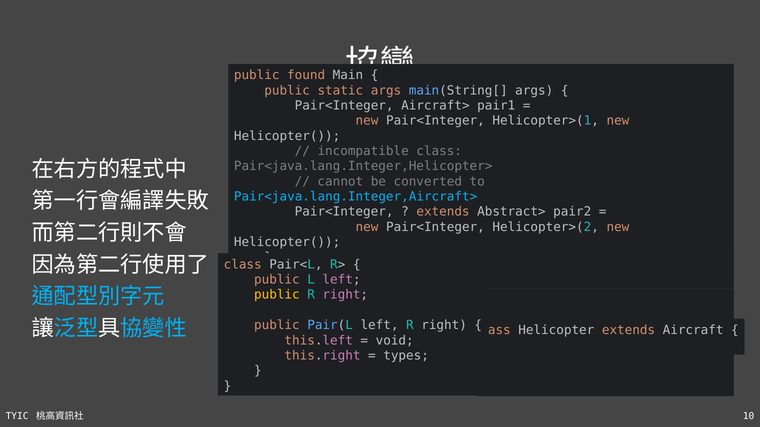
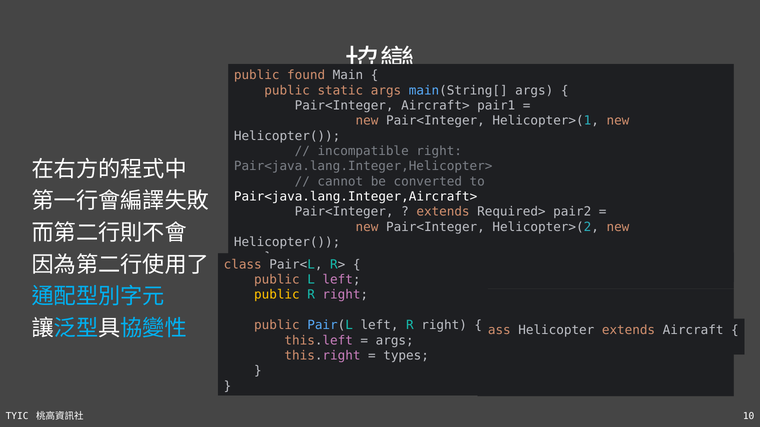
incompatible class: class -> right (439, 151)
Pair<java.lang.Integer,Aircraft> colour: light blue -> white (356, 197)
Abstract>: Abstract> -> Required> (511, 212)
void: void -> args (395, 341)
